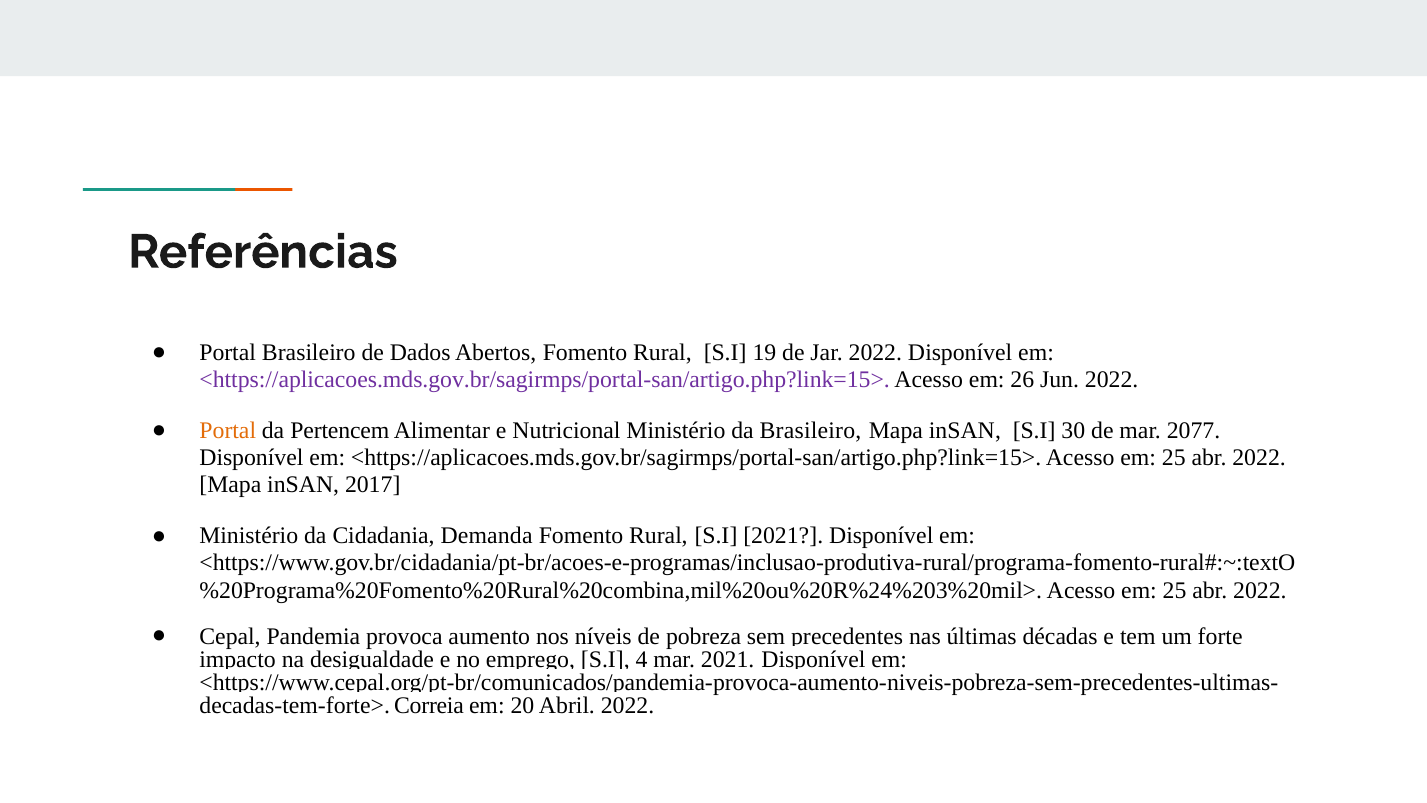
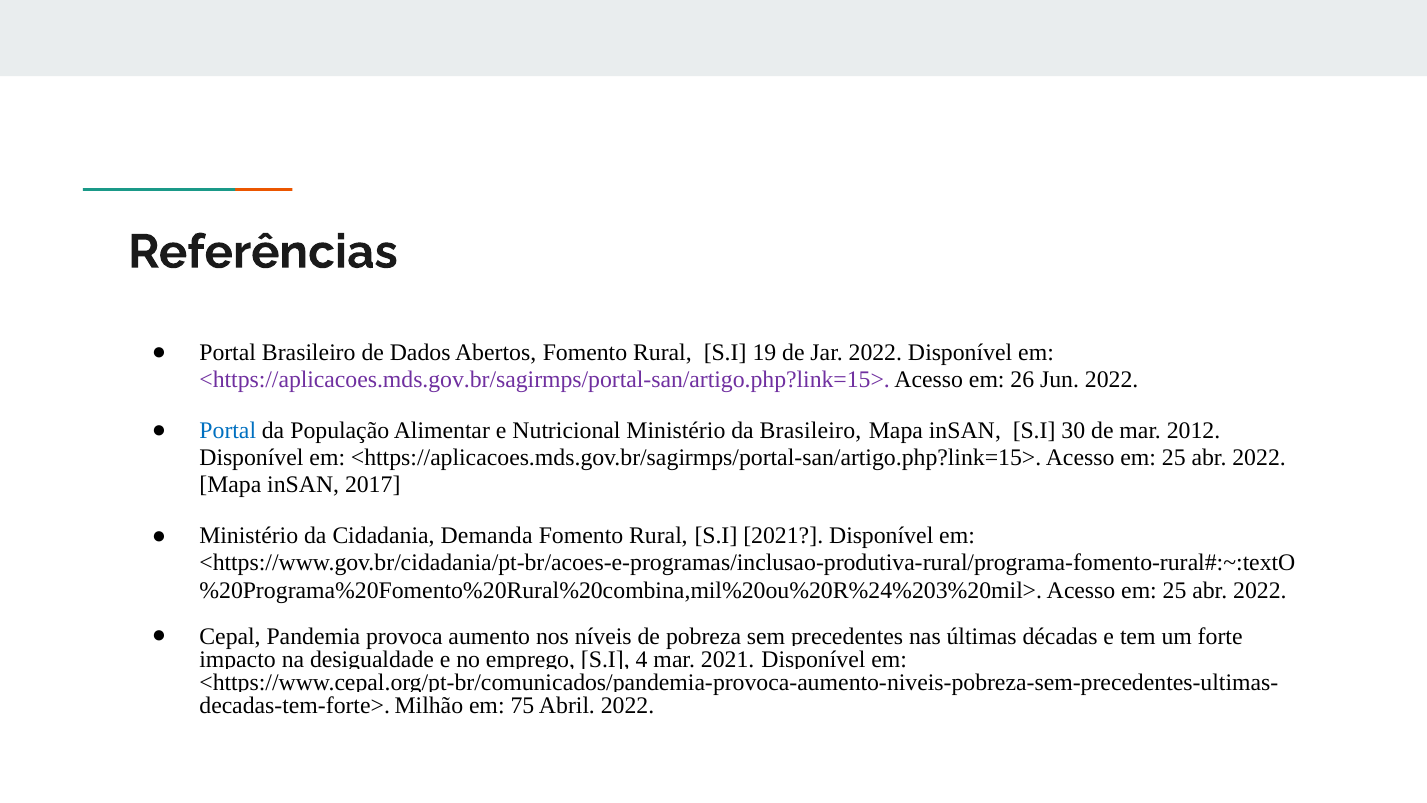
Portal colour: orange -> blue (228, 431)
Pertencem: Pertencem -> População (340, 431)
2077: 2077 -> 2012 (1194, 431)
Correia: Correia -> Milhão (429, 705)
20: 20 -> 75 (522, 705)
